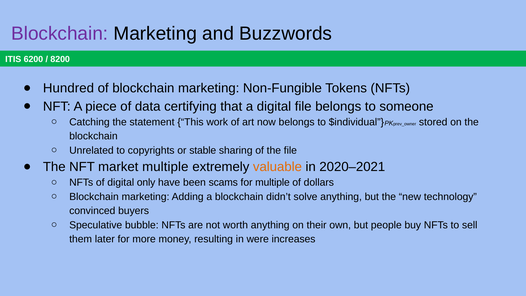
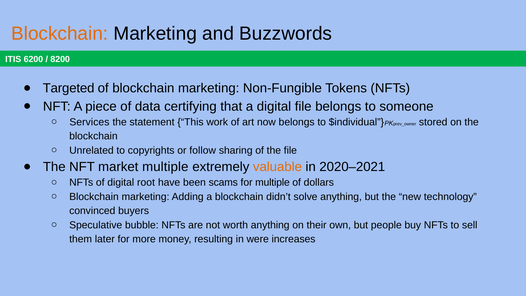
Blockchain colour: purple -> orange (60, 34)
Hundred: Hundred -> Targeted (69, 88)
Catching: Catching -> Services (89, 122)
stable: stable -> follow (203, 150)
only: only -> root (146, 183)
